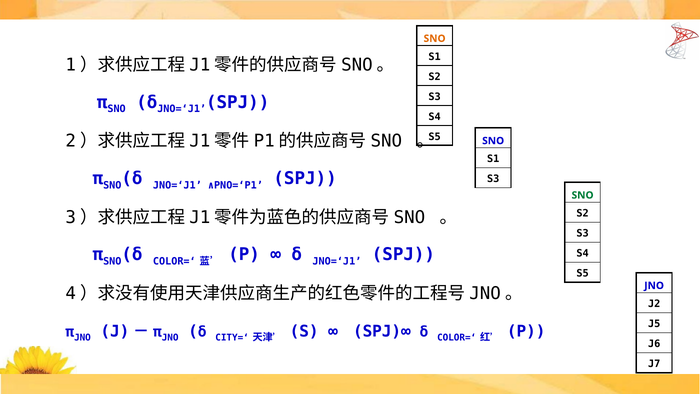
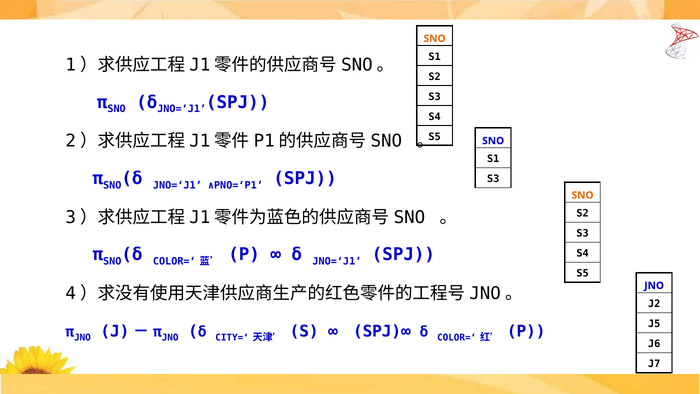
SNO colour: green -> orange (583, 195)
